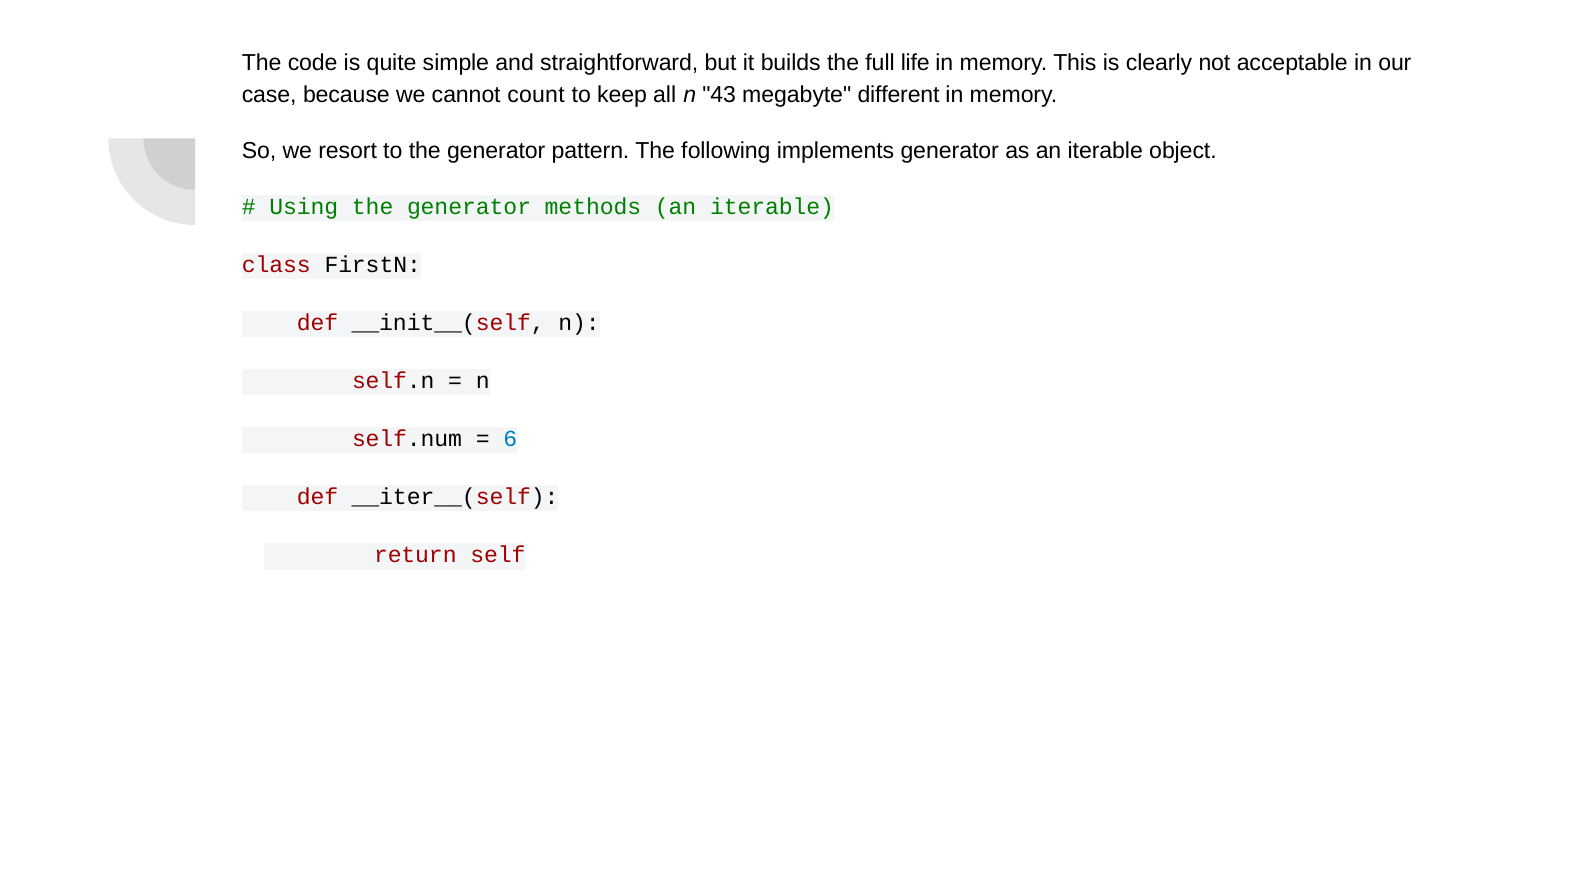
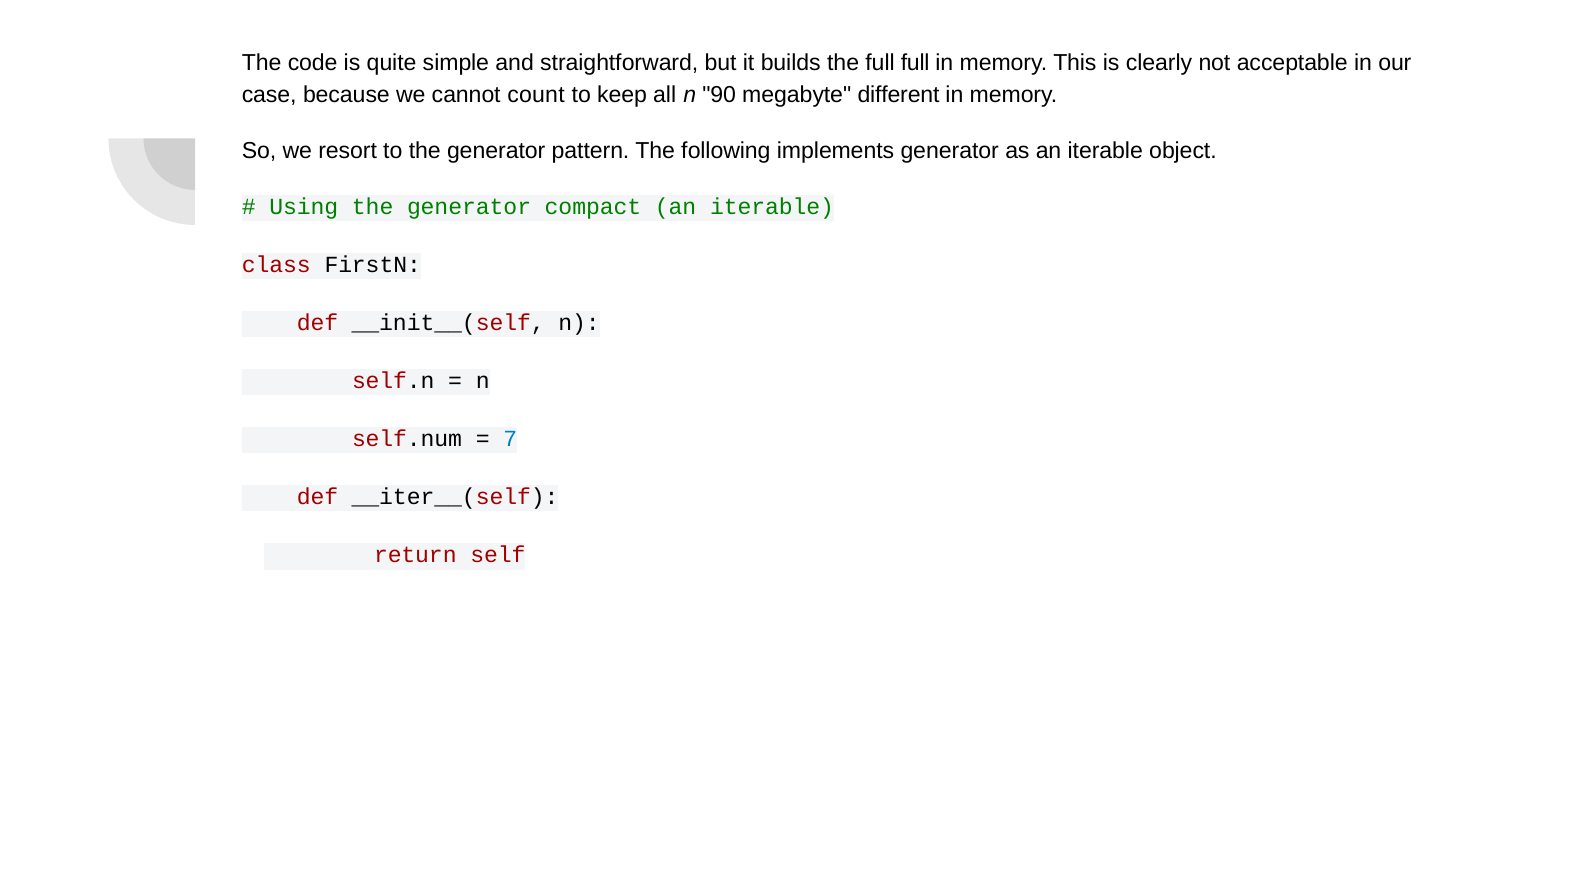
full life: life -> full (915, 63)
43: 43 -> 90 (719, 95)
methods: methods -> compact (593, 207)
6: 6 -> 7 (510, 439)
